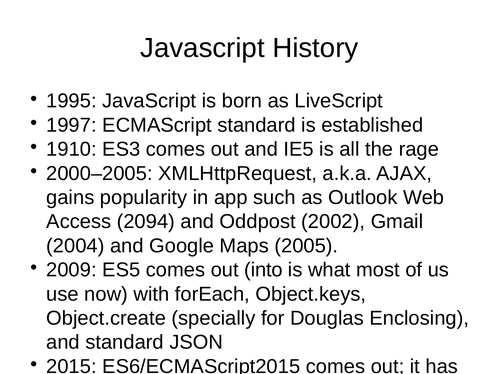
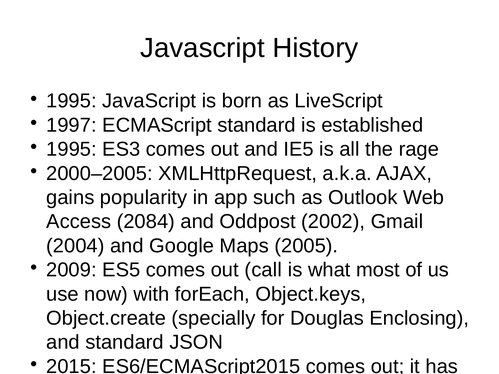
1910: 1910 -> 1995 (71, 149)
2094: 2094 -> 2084 (146, 222)
into: into -> call (263, 270)
